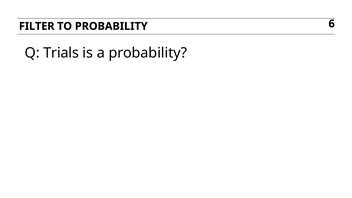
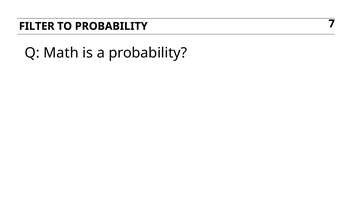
6: 6 -> 7 (332, 24)
Trials: Trials -> Math (61, 53)
